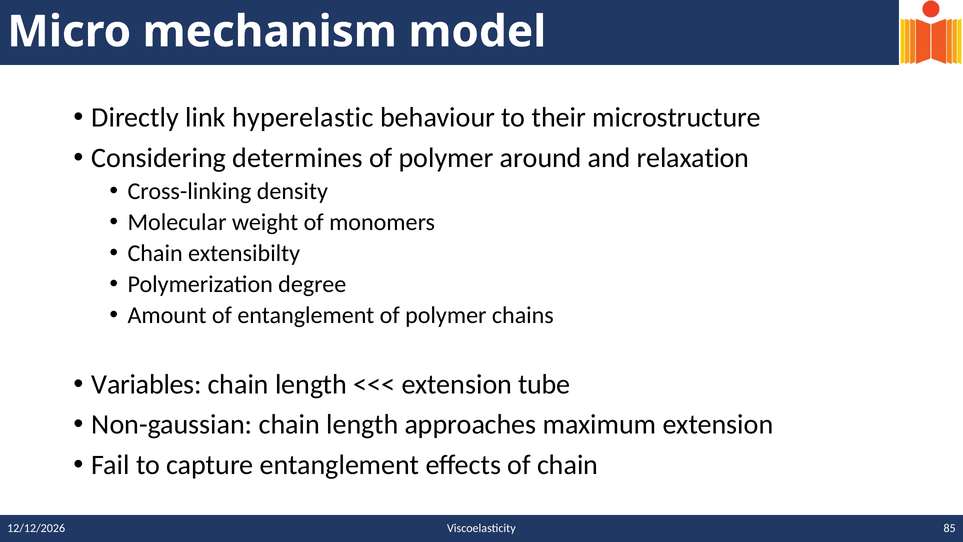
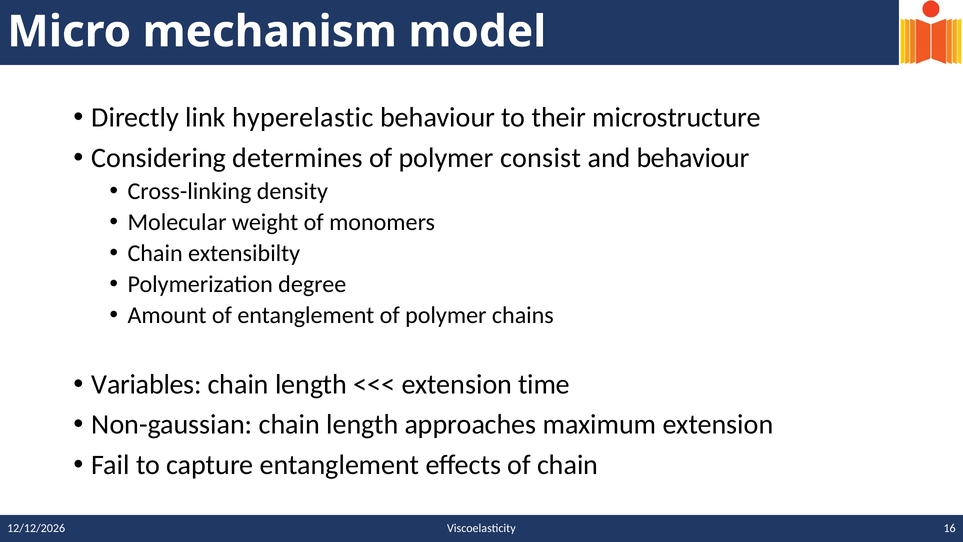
around: around -> consist (541, 158)
and relaxation: relaxation -> behaviour (693, 158)
tube: tube -> time (544, 384)
85: 85 -> 16 (950, 528)
